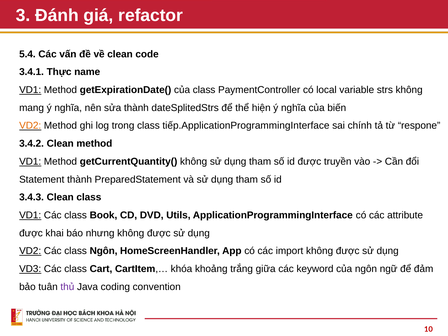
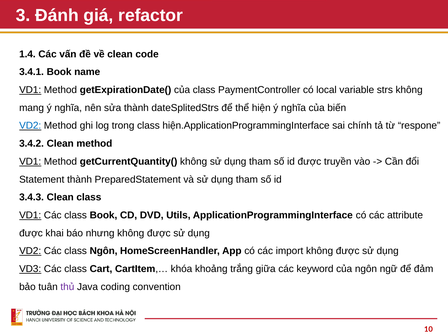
5.4: 5.4 -> 1.4 (27, 54)
3.4.1 Thực: Thực -> Book (59, 72)
VD2 colour: orange -> blue (30, 126)
tiếp.ApplicationProgrammingInterface: tiếp.ApplicationProgrammingInterface -> hiện.ApplicationProgrammingInterface (246, 126)
